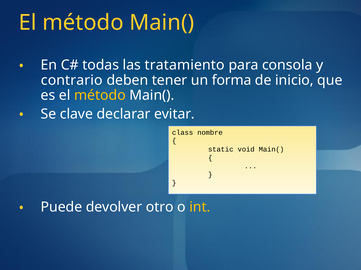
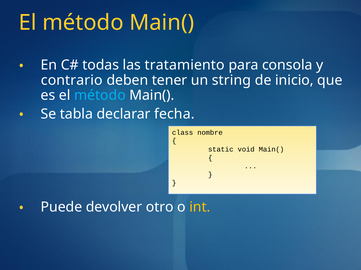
forma: forma -> string (231, 80)
método colour: yellow -> light blue (100, 96)
clave: clave -> tabla (76, 114)
evitar: evitar -> fecha (174, 114)
